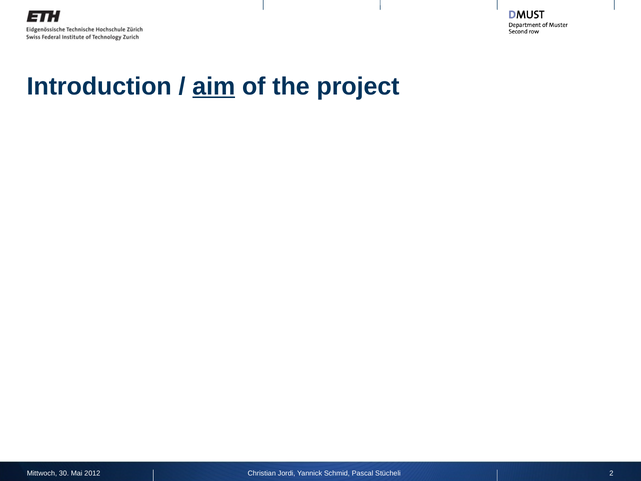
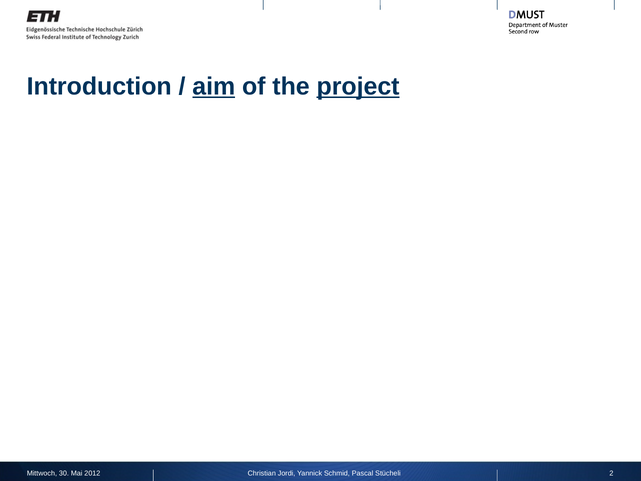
project underline: none -> present (358, 86)
